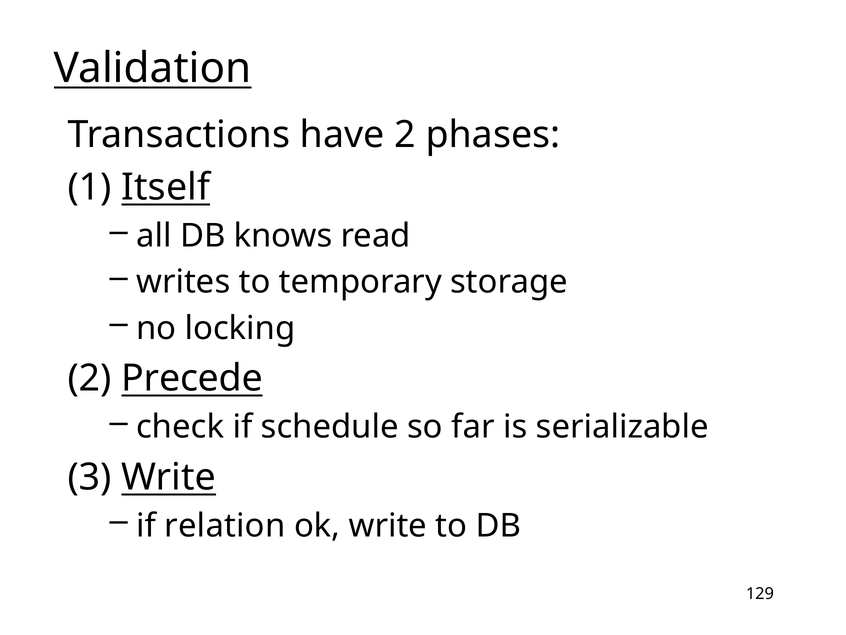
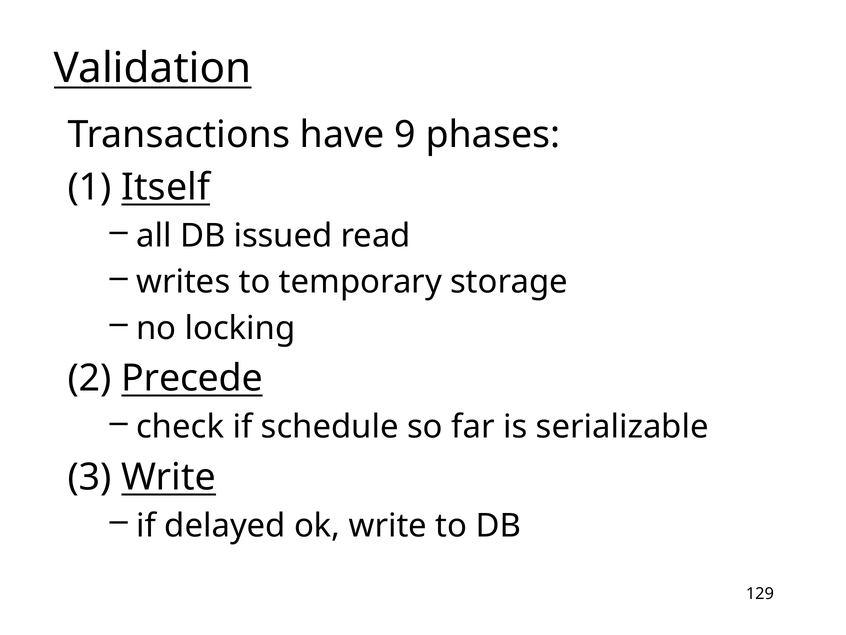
have 2: 2 -> 9 (405, 135)
knows: knows -> issued (283, 236)
relation: relation -> delayed (225, 526)
